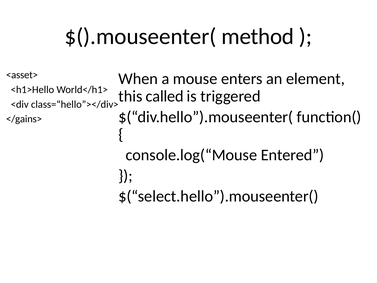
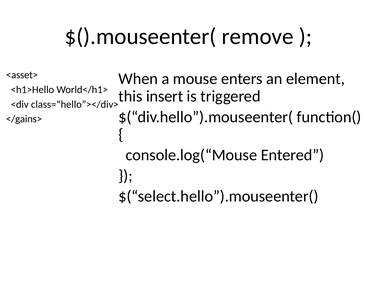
method: method -> remove (258, 36)
called: called -> insert (165, 96)
